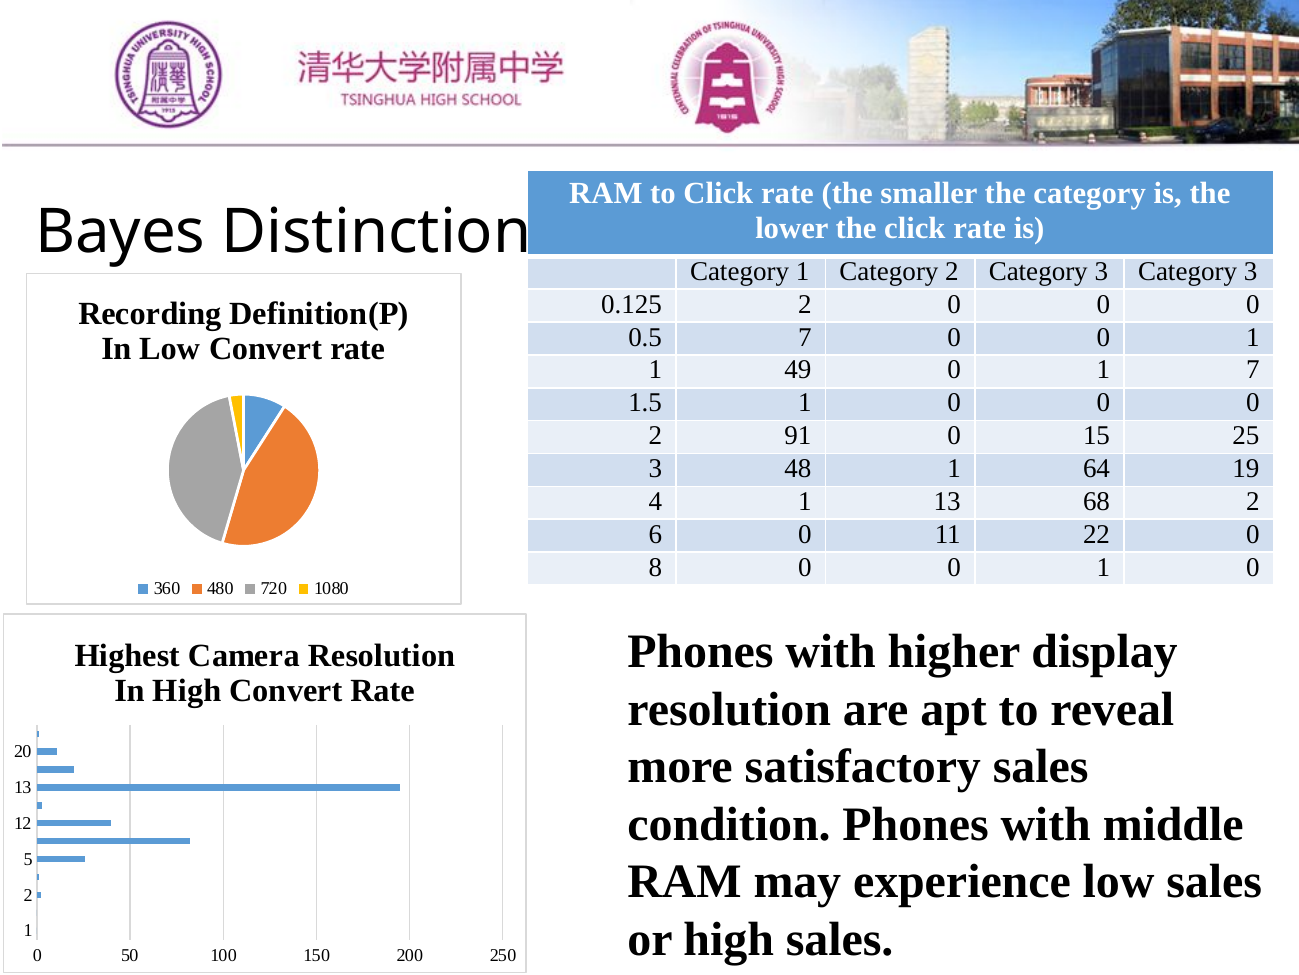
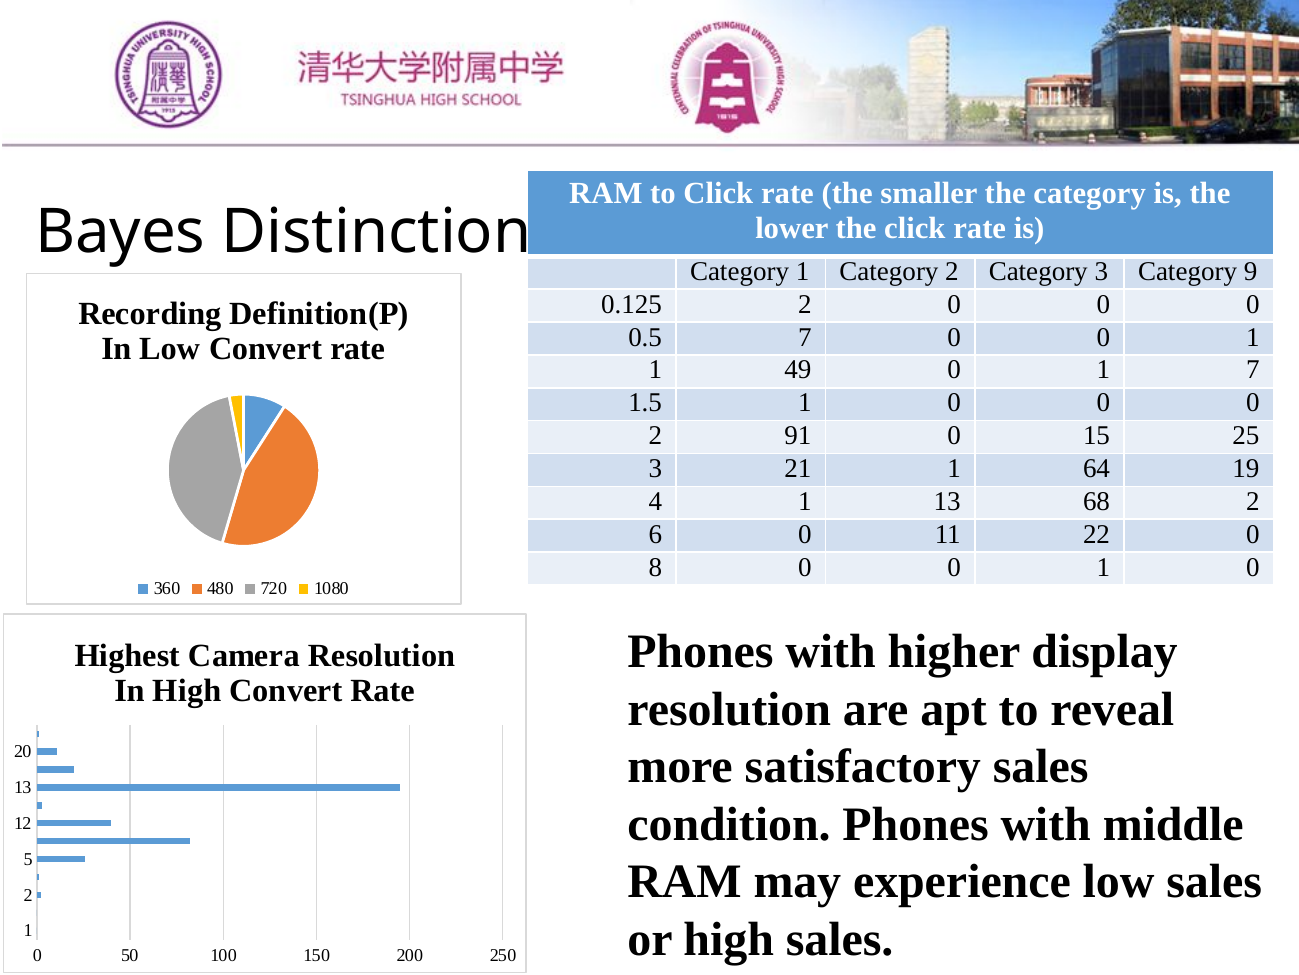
3 Category 3: 3 -> 9 (1251, 271)
48: 48 -> 21 (798, 468)
